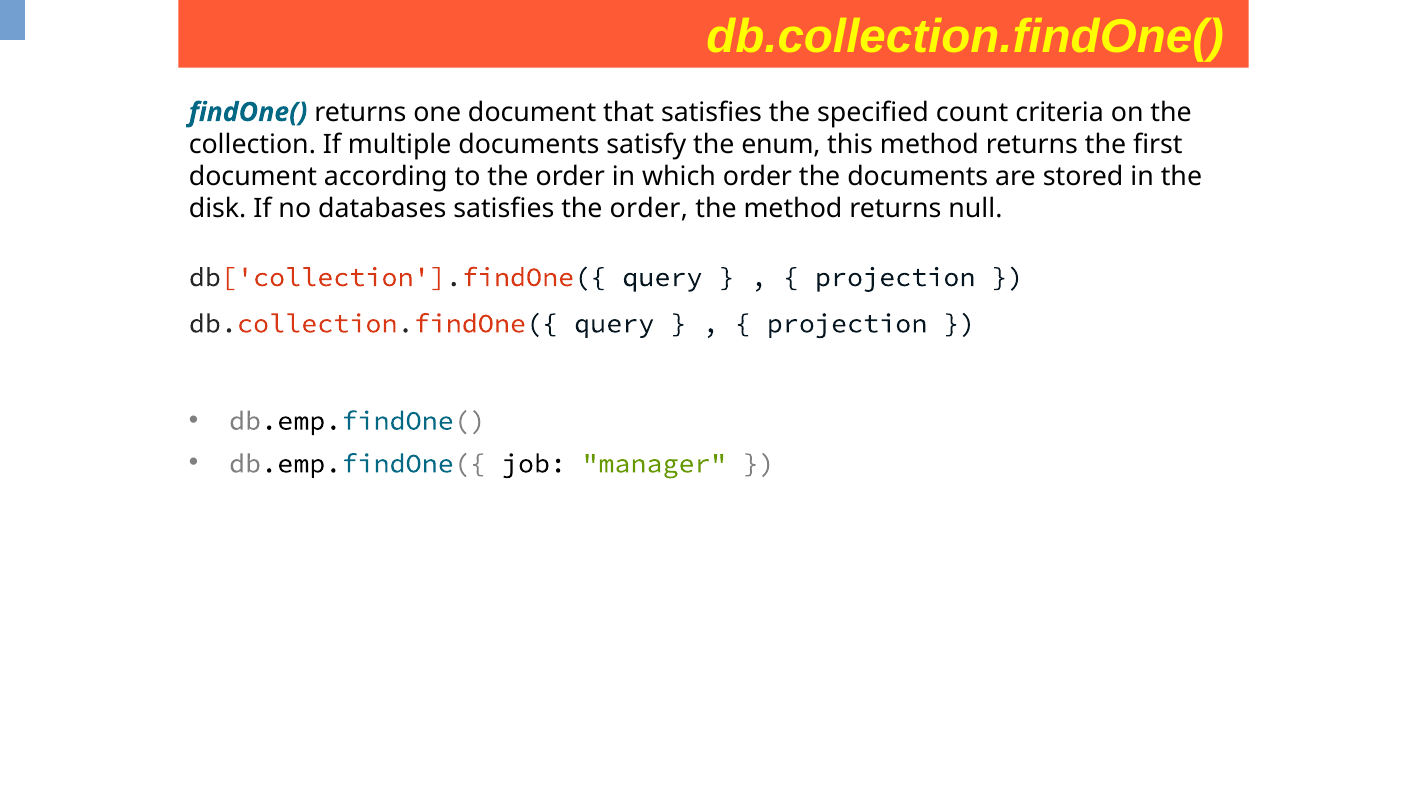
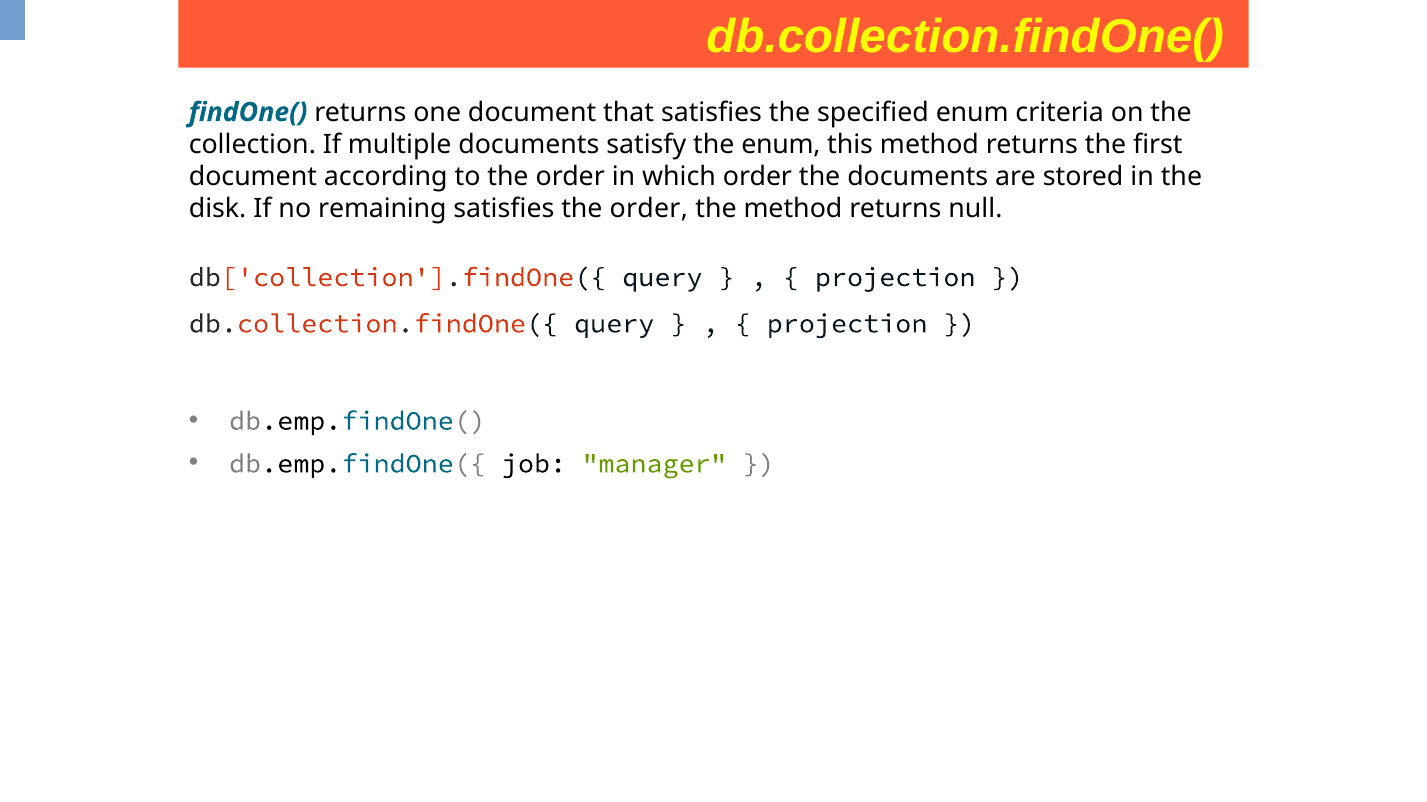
specified count: count -> enum (972, 112)
databases: databases -> remaining (382, 209)
